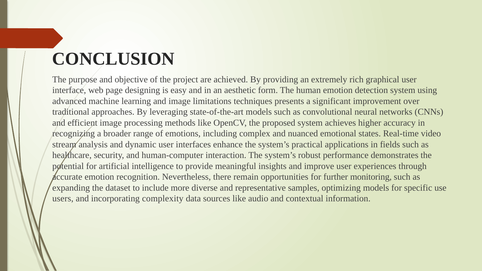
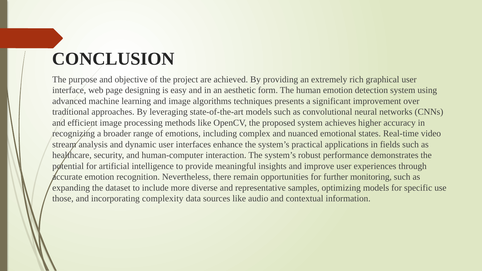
limitations: limitations -> algorithms (212, 101)
users: users -> those (63, 199)
